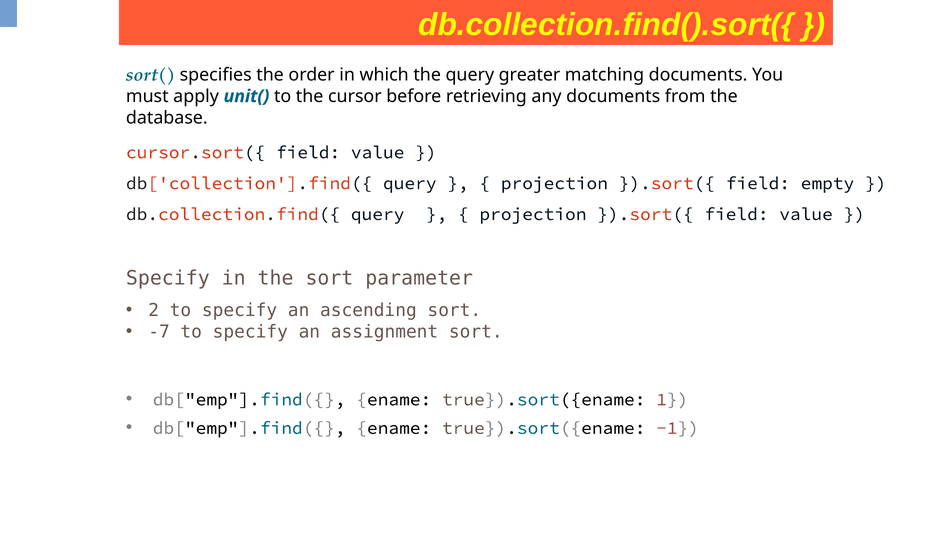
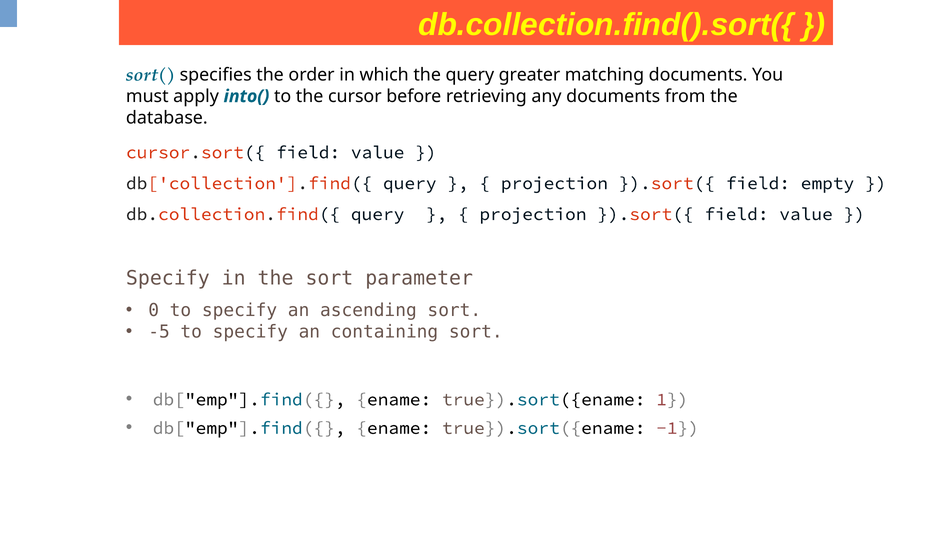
unit(: unit( -> into( (246, 96)
2: 2 -> 0 (154, 311)
-7: -7 -> -5 (159, 332)
assignment: assignment -> containing (385, 332)
